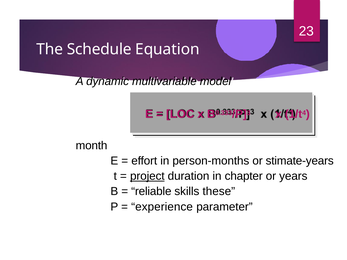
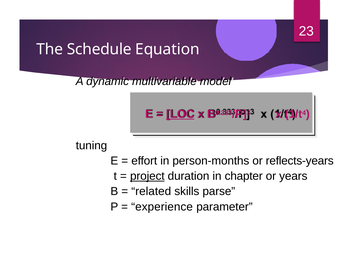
LOC underline: none -> present (180, 114)
month: month -> tuning (91, 146)
stimate-years: stimate-years -> reflects-years (300, 161)
reliable: reliable -> related (151, 192)
these: these -> parse (219, 192)
